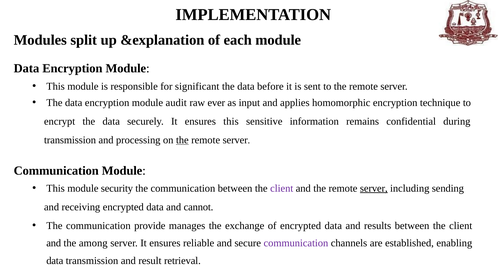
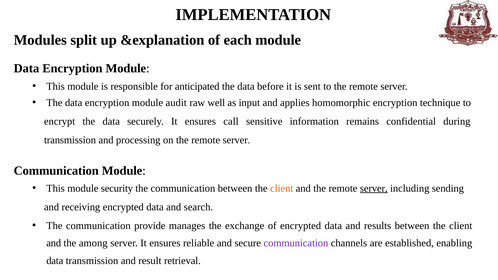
significant: significant -> anticipated (197, 86)
ever: ever -> well (216, 103)
ensures this: this -> call (231, 121)
the underline: present -> none (182, 140)
client colour: purple -> orange (282, 188)
cannot: cannot -> search (198, 207)
